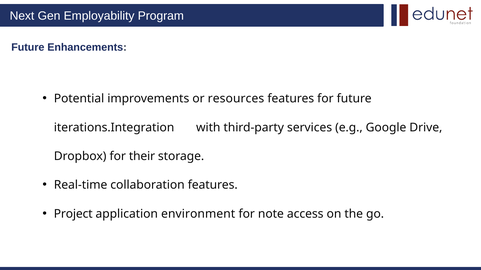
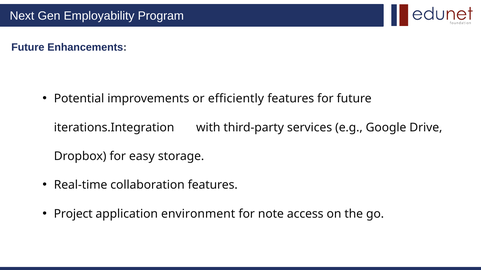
resources: resources -> efficiently (236, 99)
their: their -> easy (142, 157)
